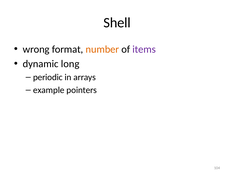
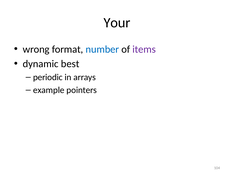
Shell: Shell -> Your (117, 23)
number colour: orange -> blue (102, 49)
long: long -> best (70, 64)
